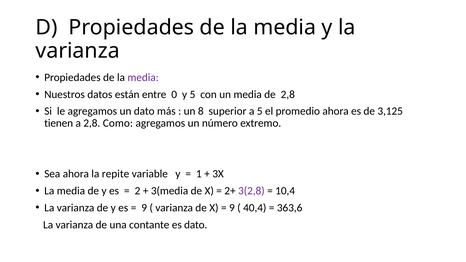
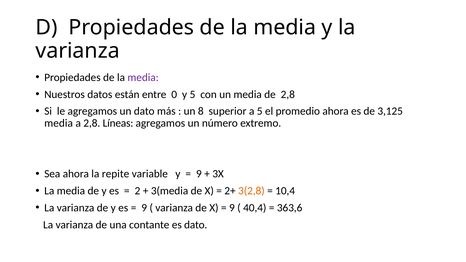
tienen: tienen -> media (59, 123)
Como: Como -> Líneas (118, 123)
1: 1 -> 9 (199, 174)
3(2,8 colour: purple -> orange (251, 191)
